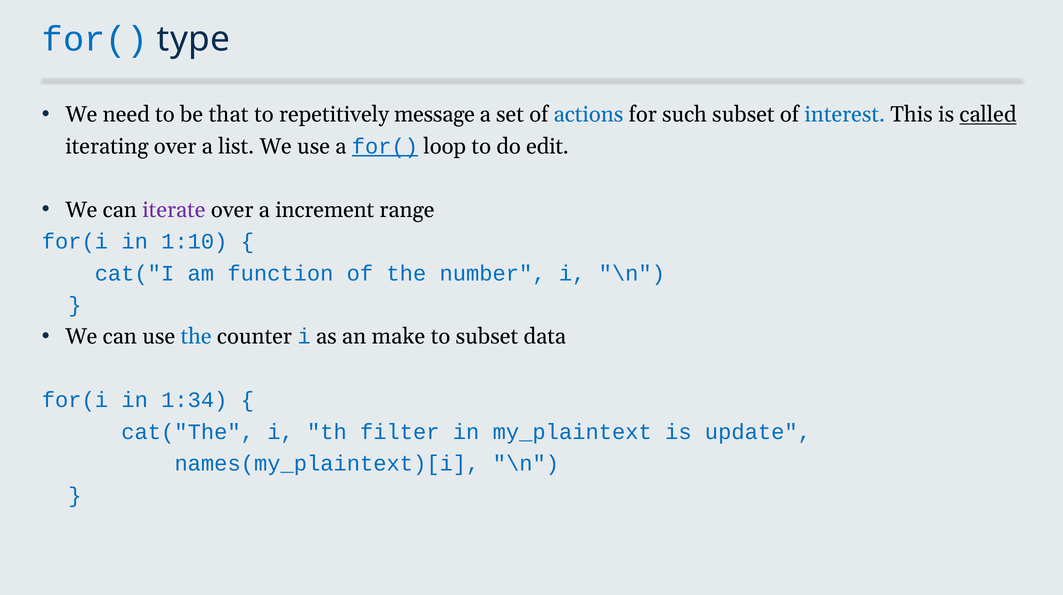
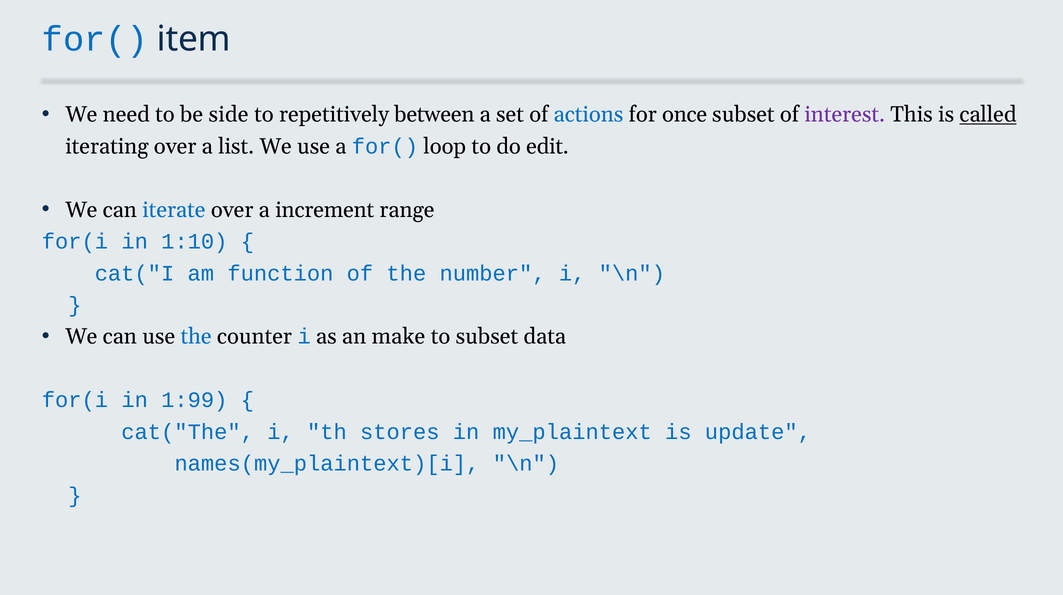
type: type -> item (194, 39)
that: that -> side (229, 115)
message: message -> between (434, 115)
such: such -> once (685, 115)
interest colour: blue -> purple (845, 115)
for( underline: present -> none (385, 146)
iterate colour: purple -> blue (174, 210)
1:34: 1:34 -> 1:99 (194, 400)
filter: filter -> stores (400, 432)
